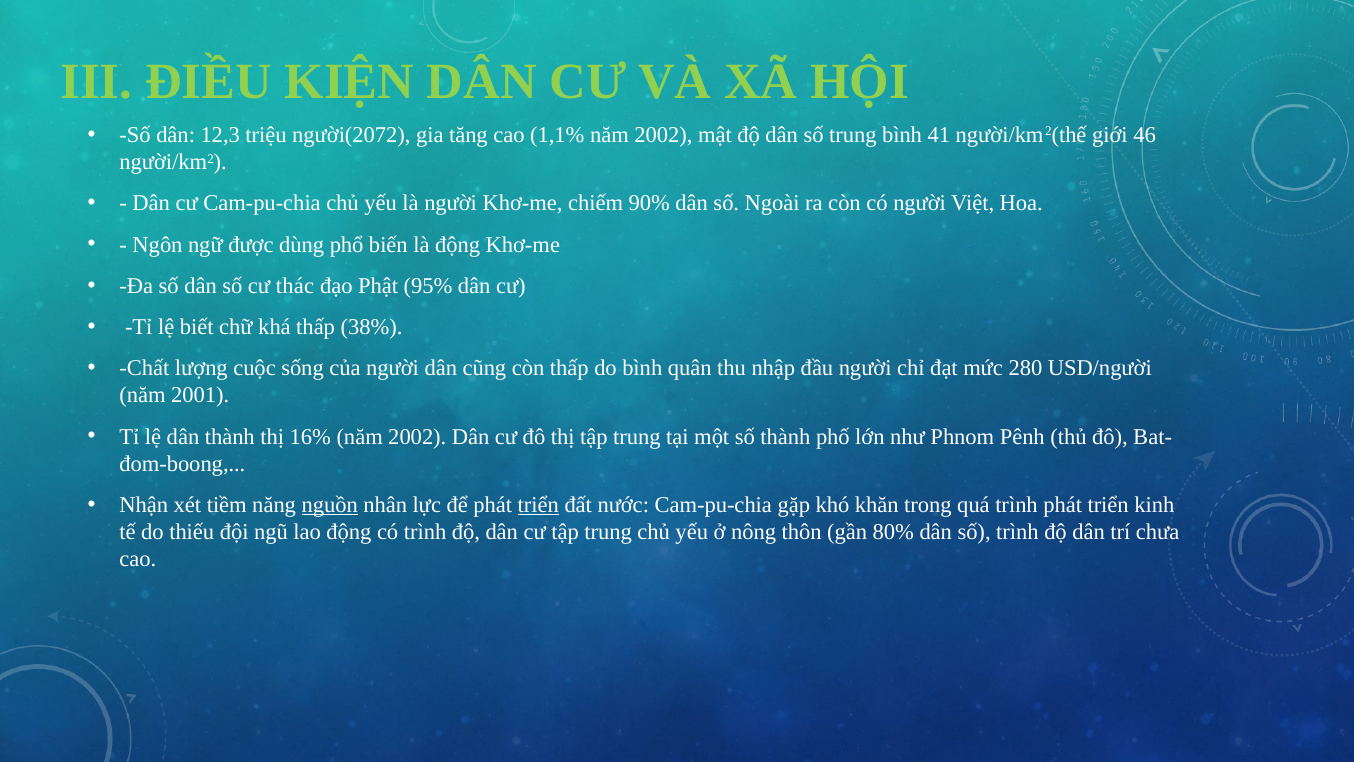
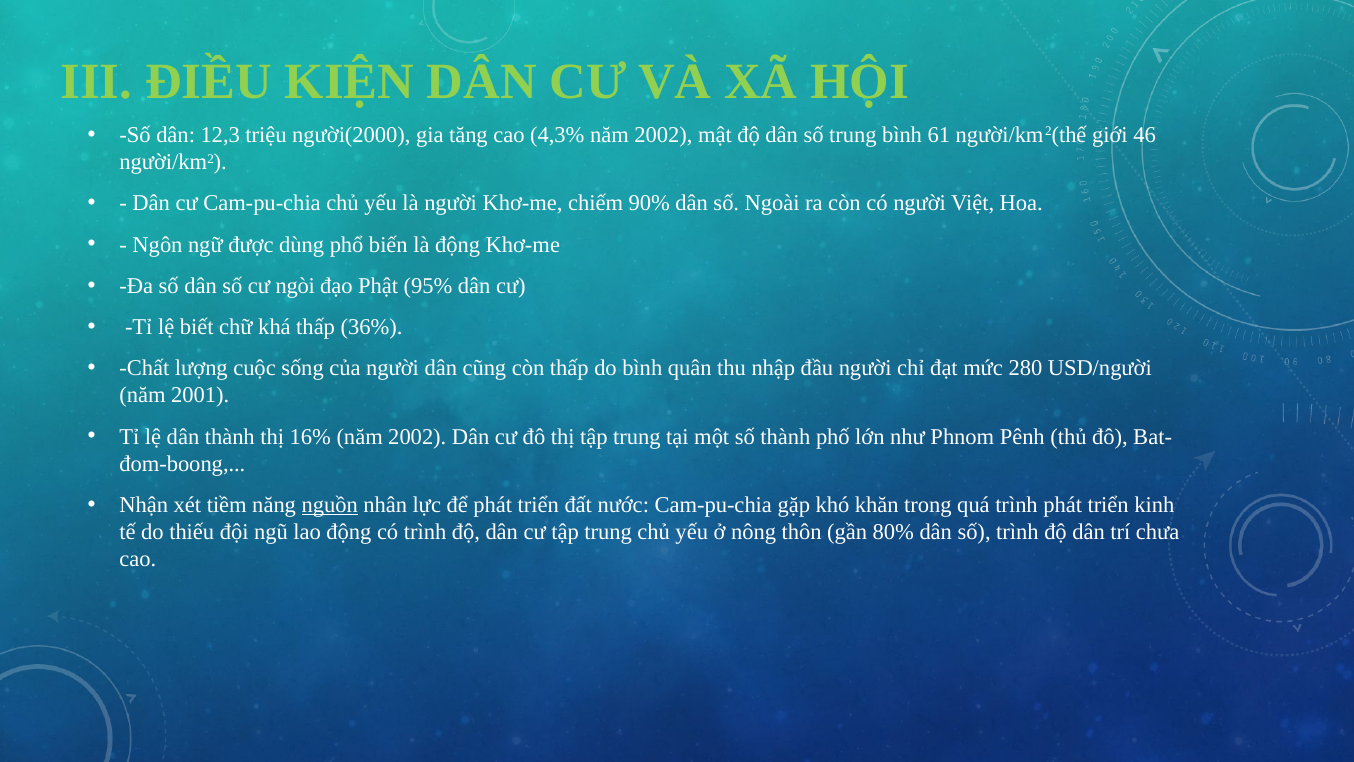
người(2072: người(2072 -> người(2000 (351, 135)
1,1%: 1,1% -> 4,3% (557, 135)
41: 41 -> 61 (939, 135)
thác: thác -> ngòi (295, 286)
38%: 38% -> 36% (372, 327)
triển underline: present -> none (538, 505)
